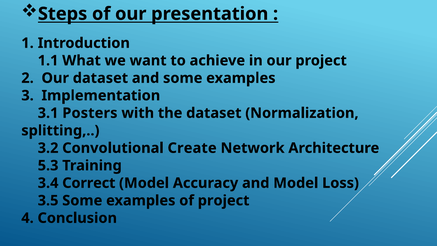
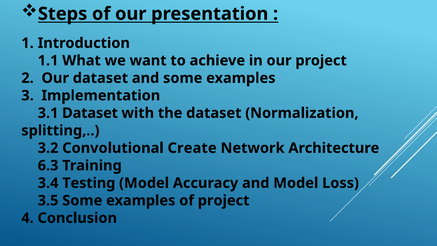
3.1 Posters: Posters -> Dataset (90, 113)
5.3: 5.3 -> 6.3 (48, 165)
Correct: Correct -> Testing (89, 183)
